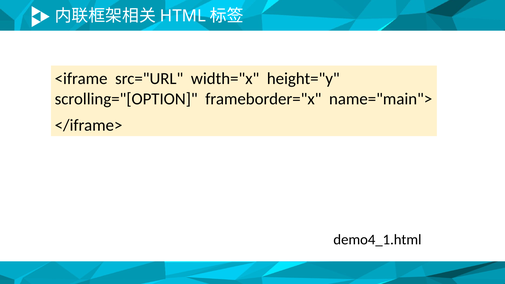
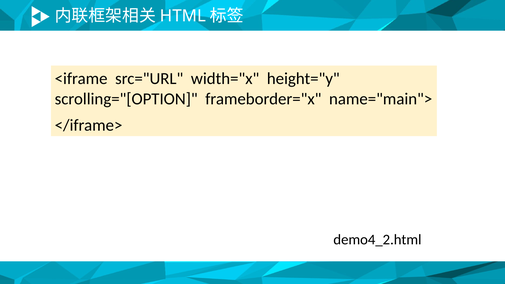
demo4_1.html: demo4_1.html -> demo4_2.html (377, 240)
